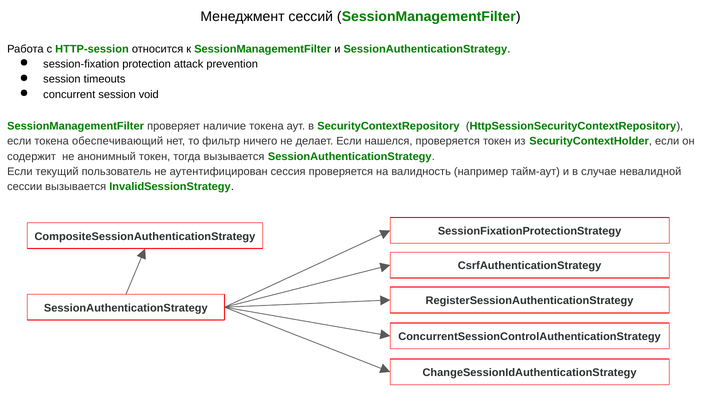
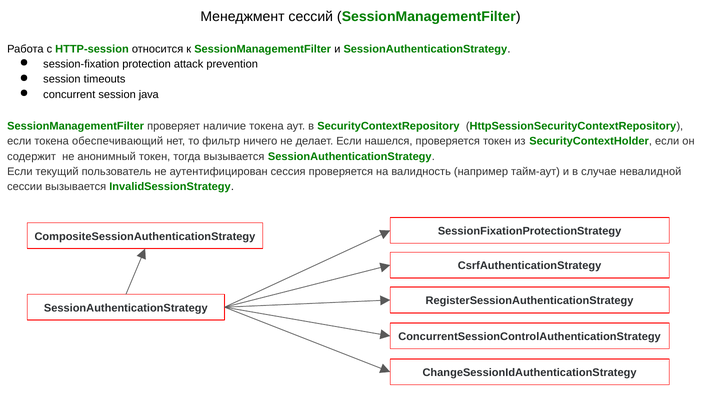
void: void -> java (149, 95)
